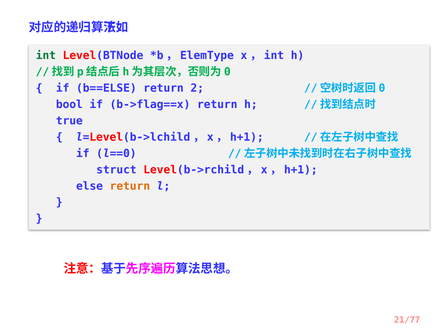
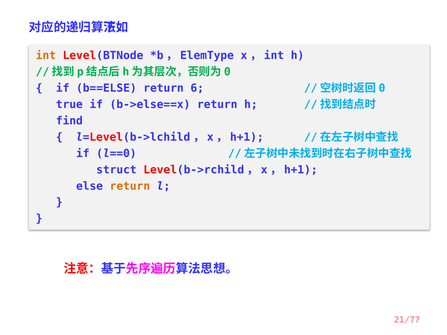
int colour: green -> orange (46, 55)
2: 2 -> 6 (197, 88)
bool: bool -> true (69, 104)
b->flag==x: b->flag==x -> b->else==x (150, 104)
true: true -> find (69, 121)
